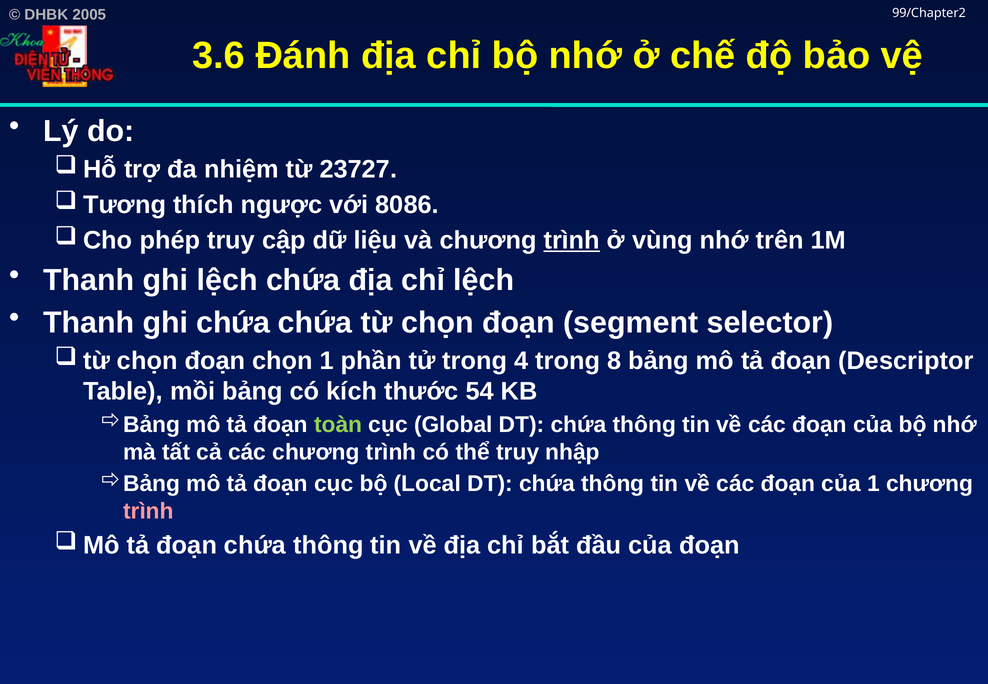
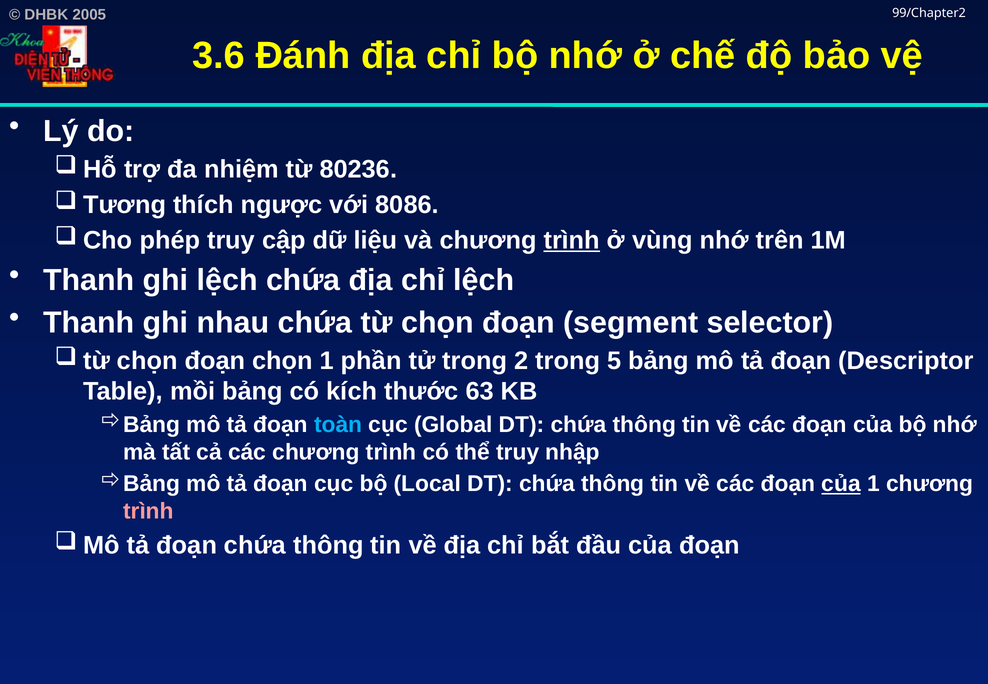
23727: 23727 -> 80236 (358, 169)
ghi chứa: chứa -> nhau (233, 323)
4: 4 -> 2 (521, 361)
8: 8 -> 5 (614, 361)
54: 54 -> 63 (480, 391)
toàn colour: light green -> light blue (338, 425)
của underline: none -> present (841, 484)
